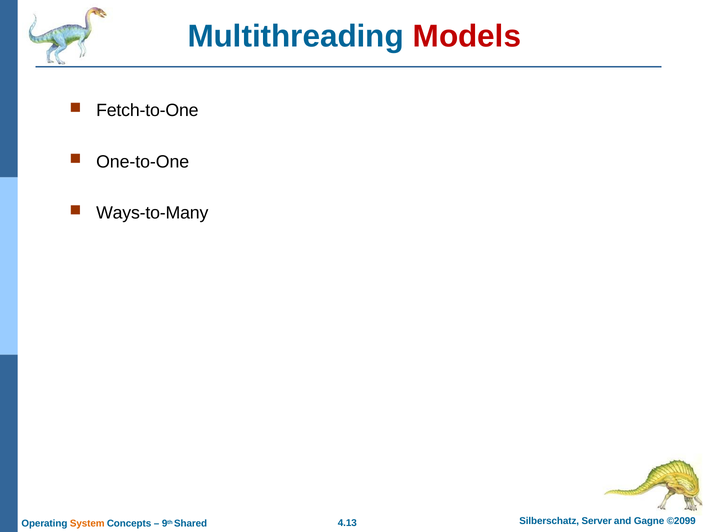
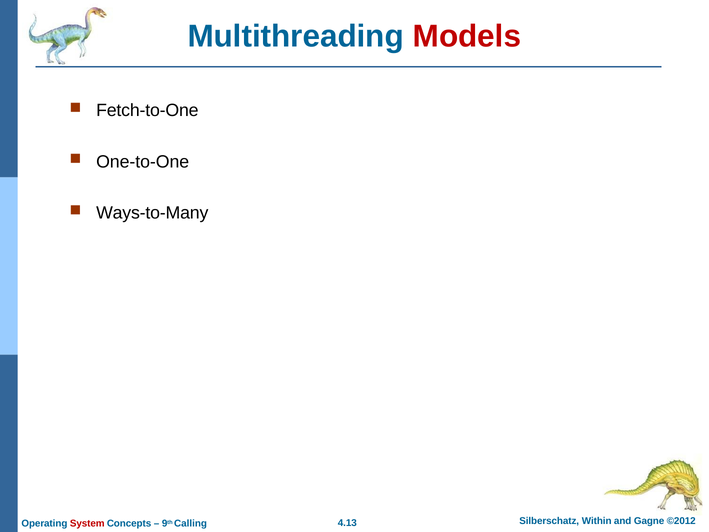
Server: Server -> Within (597, 521)
©2099: ©2099 -> ©2012 (681, 521)
System colour: orange -> red (87, 523)
Shared: Shared -> Calling (191, 523)
